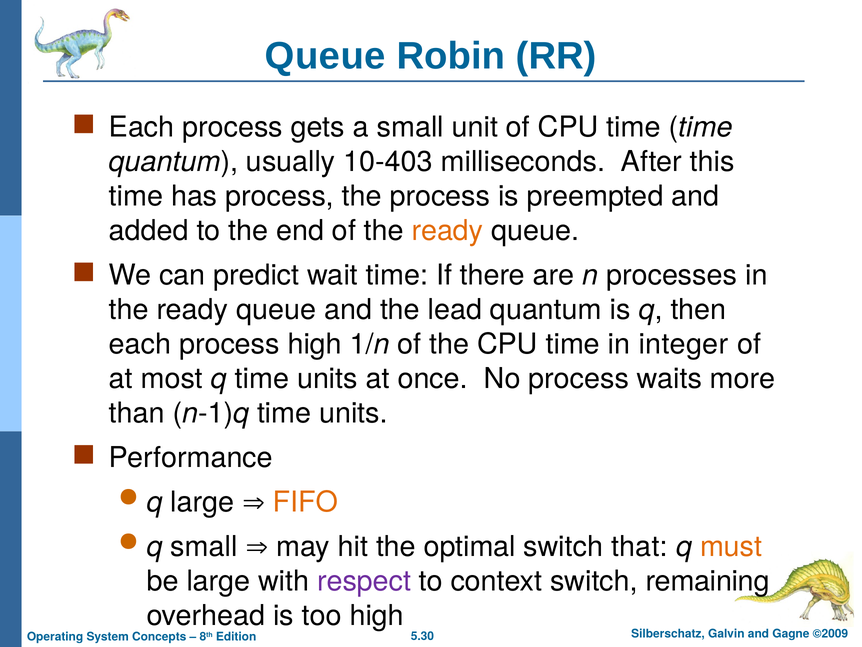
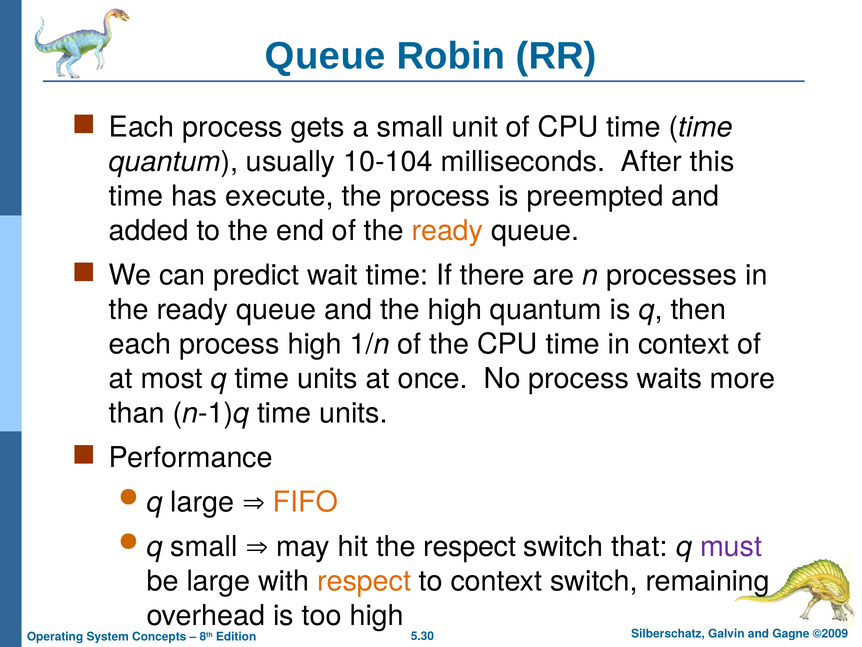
10-403: 10-403 -> 10-104 (388, 161)
has process: process -> execute (280, 196)
the lead: lead -> high (455, 309)
in integer: integer -> context (684, 344)
the optimal: optimal -> respect (470, 546)
must colour: orange -> purple (731, 546)
respect colour: purple -> orange (364, 581)
